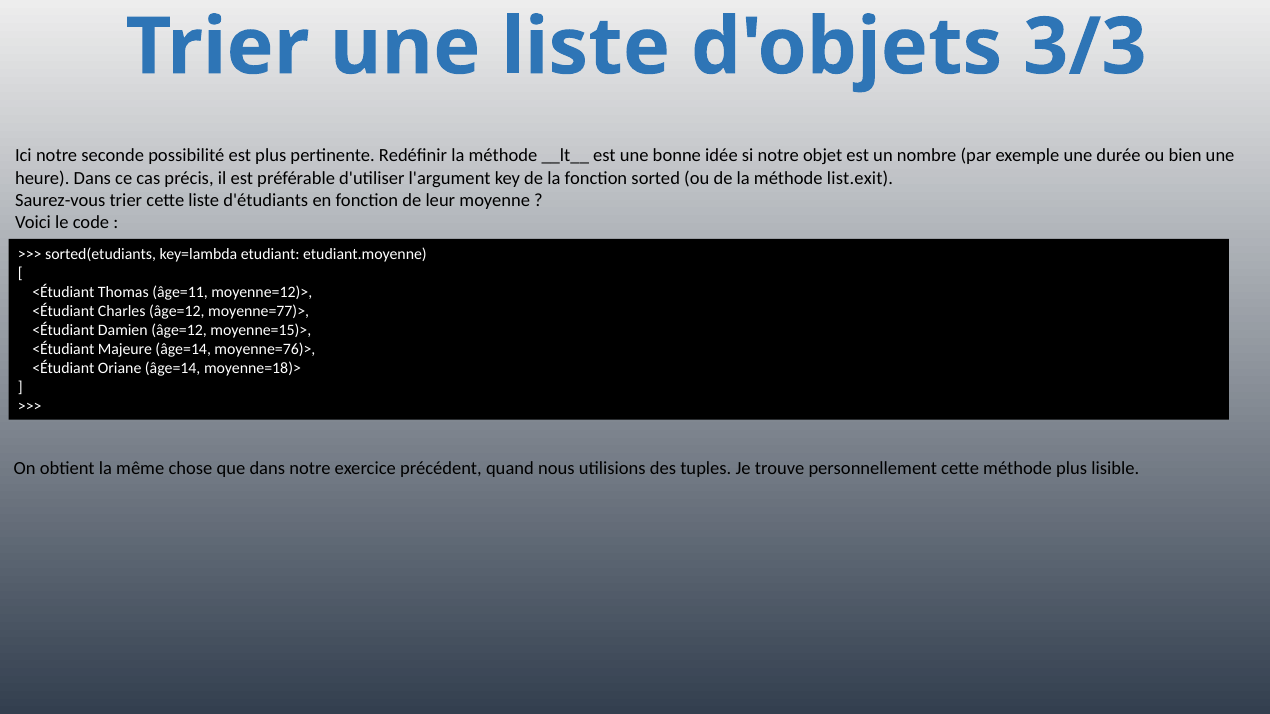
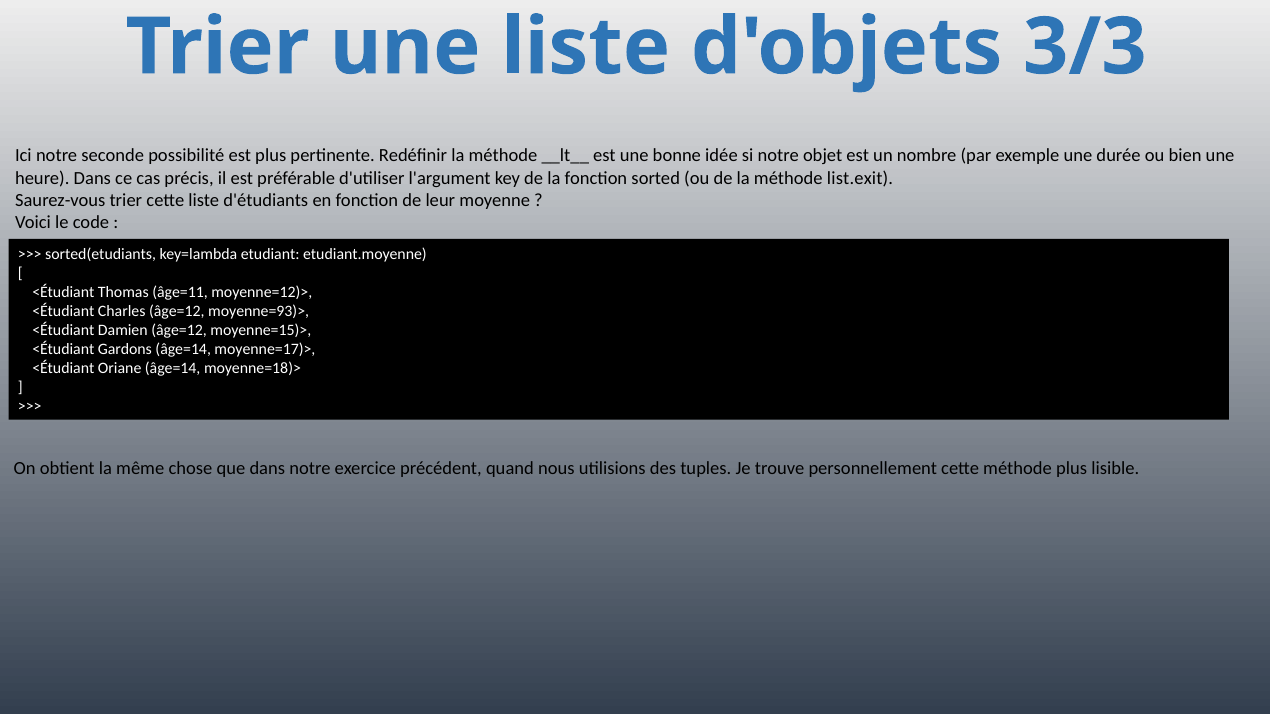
moyenne=77)>: moyenne=77)> -> moyenne=93)> (259, 312)
Majeure: Majeure -> Gardons (125, 350)
moyenne=76)>: moyenne=76)> -> moyenne=17)> (265, 350)
